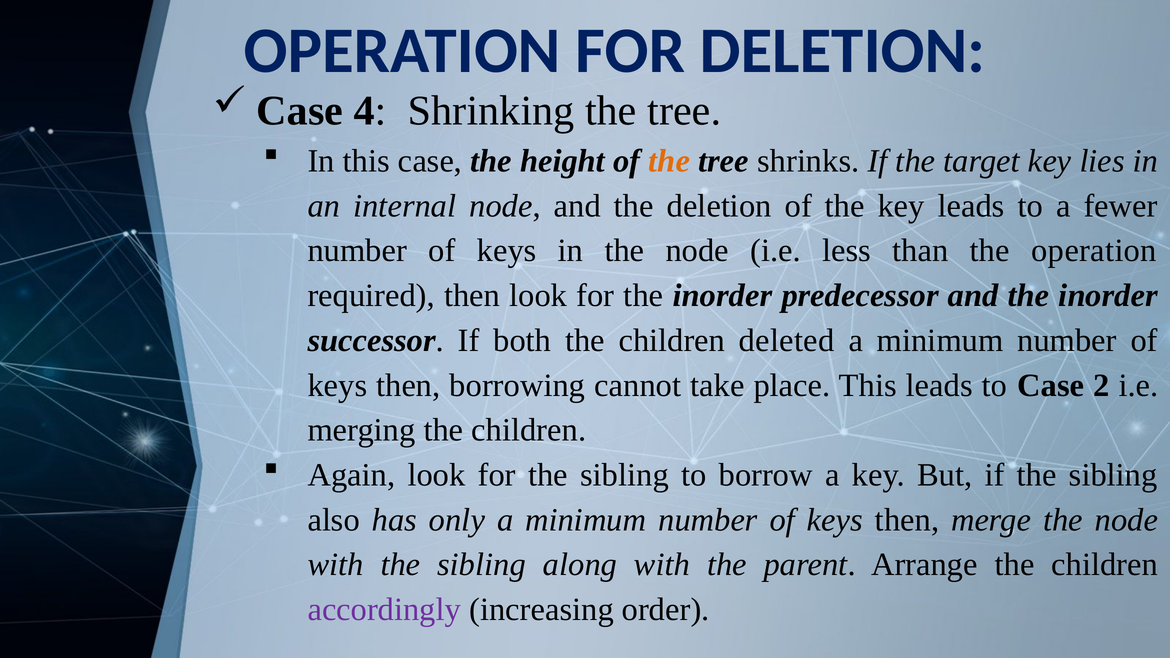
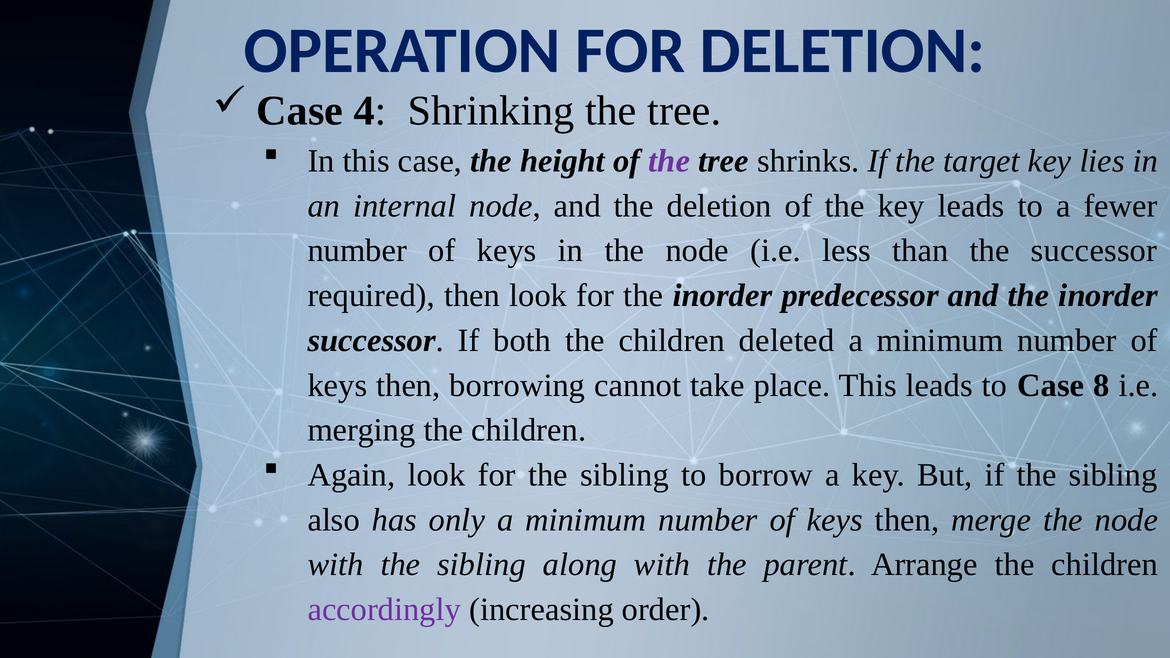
the colour: orange -> purple (669, 161)
the operation: operation -> successor (1094, 251)
2: 2 -> 8 (1101, 385)
